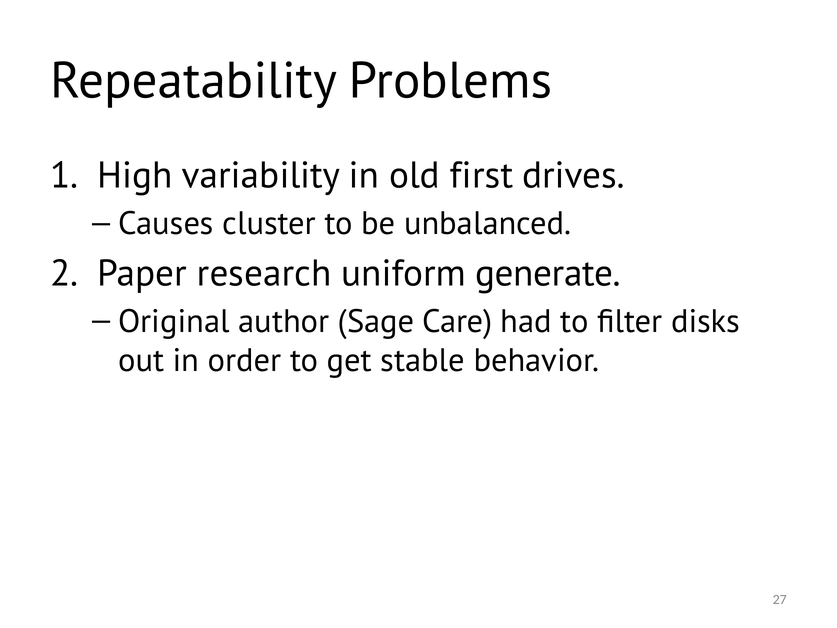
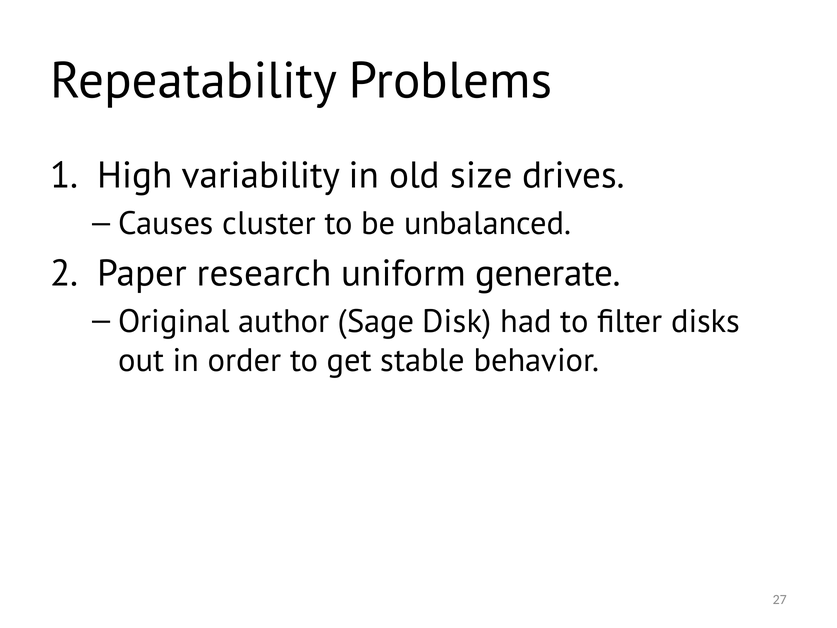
first: first -> size (481, 176)
Care: Care -> Disk (457, 321)
